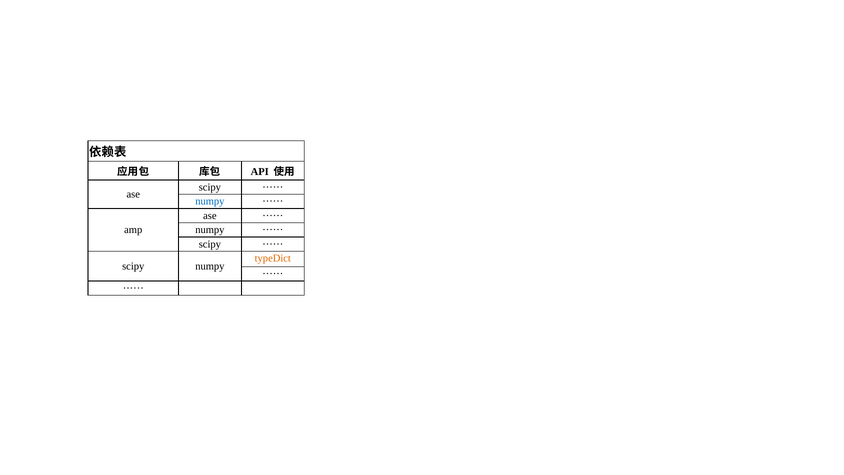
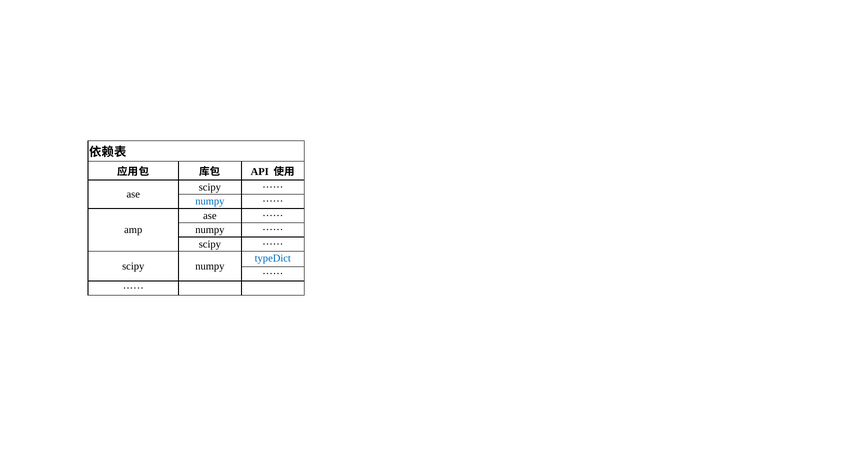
typeDict colour: orange -> blue (273, 258)
